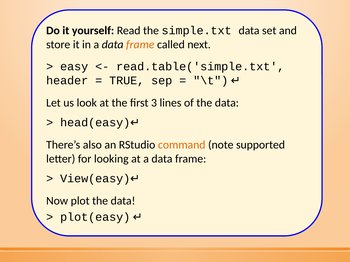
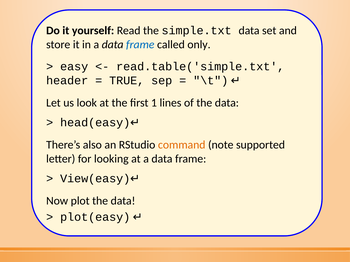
frame colour: orange -> blue (140, 45)
next: next -> only (199, 45)
3: 3 -> 1 (154, 103)
